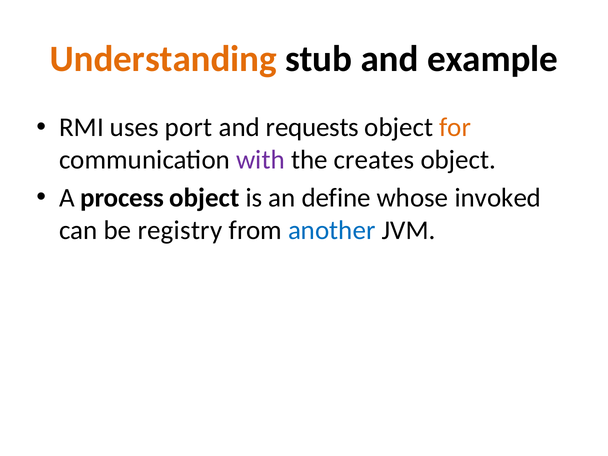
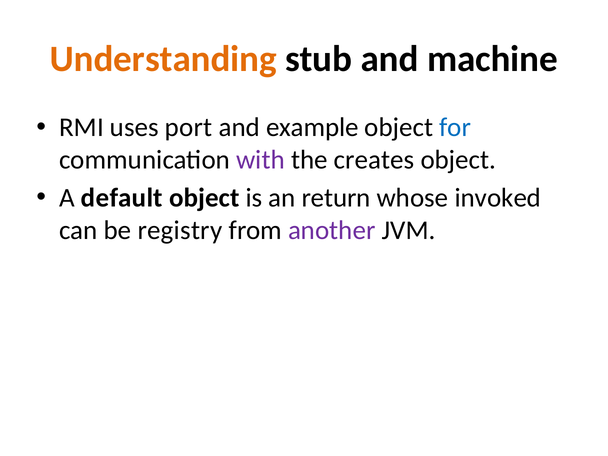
example: example -> machine (492, 59)
requests: requests -> example (312, 128)
for colour: orange -> blue (455, 128)
process: process -> default (122, 198)
define: define -> return (336, 198)
another colour: blue -> purple (332, 230)
